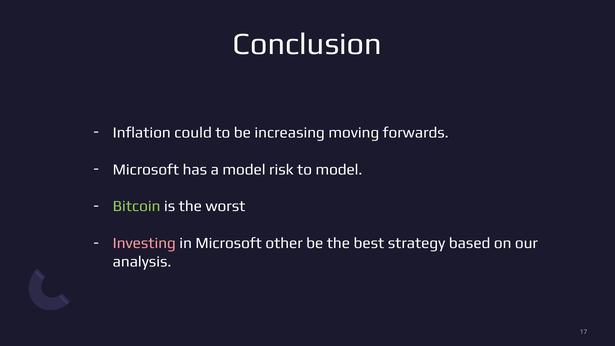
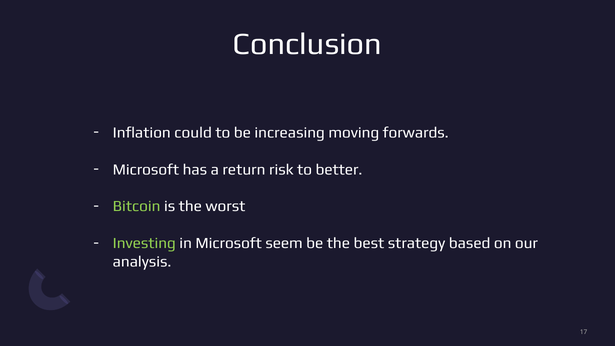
a model: model -> return (244, 169)
to model: model -> better (339, 169)
Investing colour: pink -> light green (144, 243)
other: other -> seem (284, 243)
